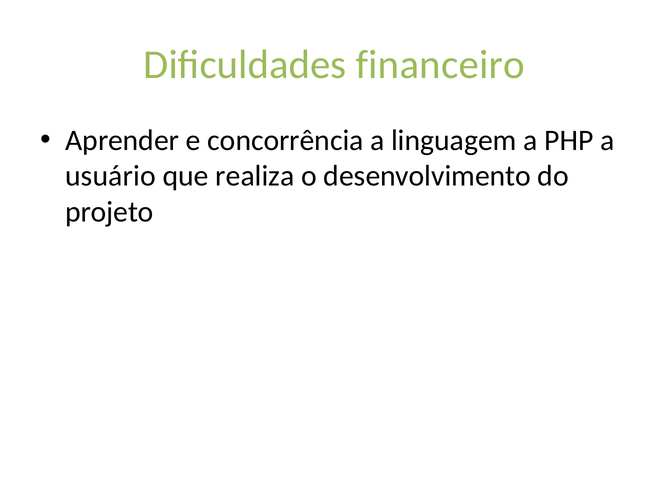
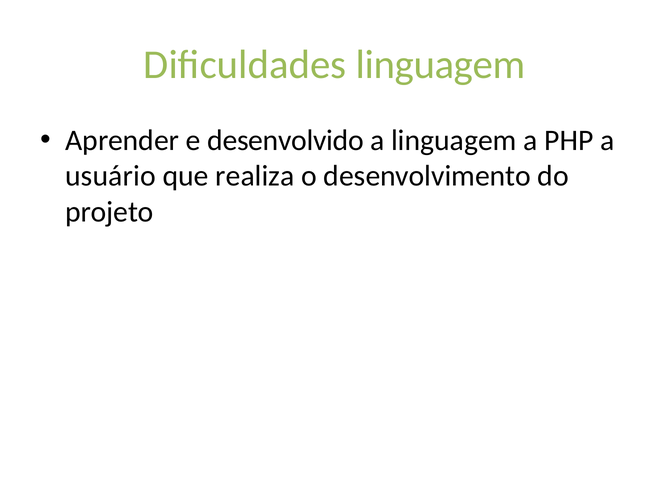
Dificuldades financeiro: financeiro -> linguagem (441, 65)
concorrência: concorrência -> desenvolvido (286, 140)
